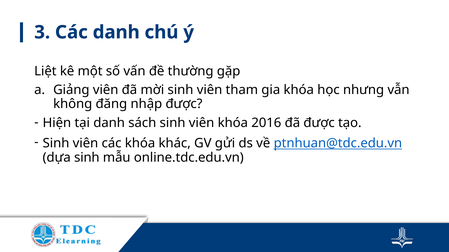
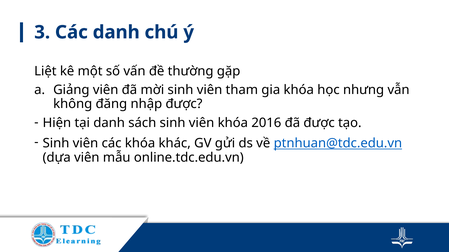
dựa sinh: sinh -> viên (87, 158)
